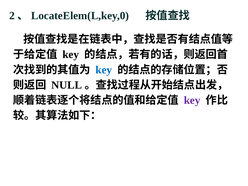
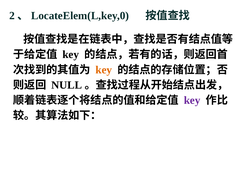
key colour: blue -> orange (104, 70)
